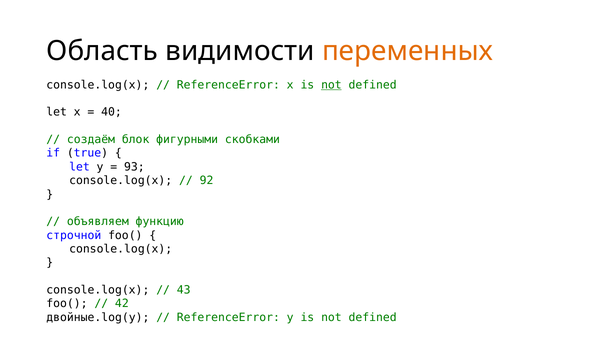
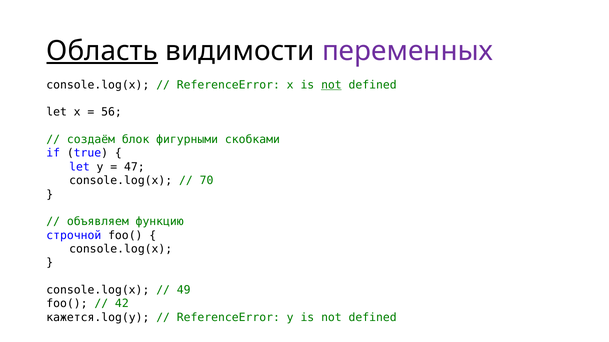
Область underline: none -> present (102, 51)
переменных colour: orange -> purple (408, 51)
40: 40 -> 56 (112, 112)
93: 93 -> 47 (134, 167)
92: 92 -> 70 (207, 181)
43: 43 -> 49 (184, 291)
двойные.log(y: двойные.log(y -> кажется.log(y (98, 318)
